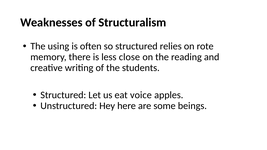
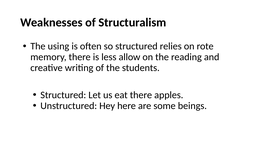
close: close -> allow (129, 57)
eat voice: voice -> there (141, 95)
